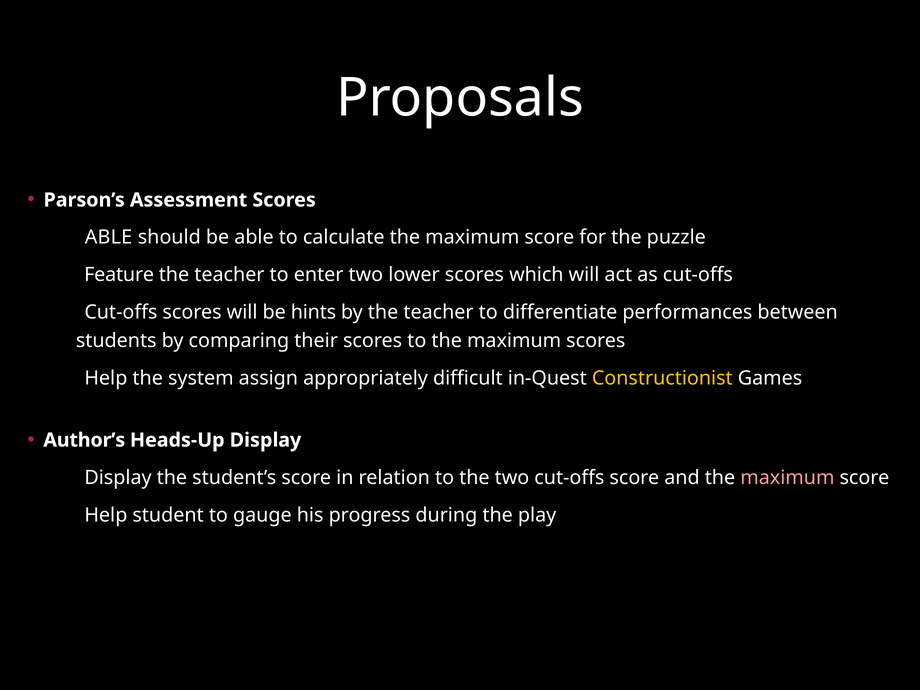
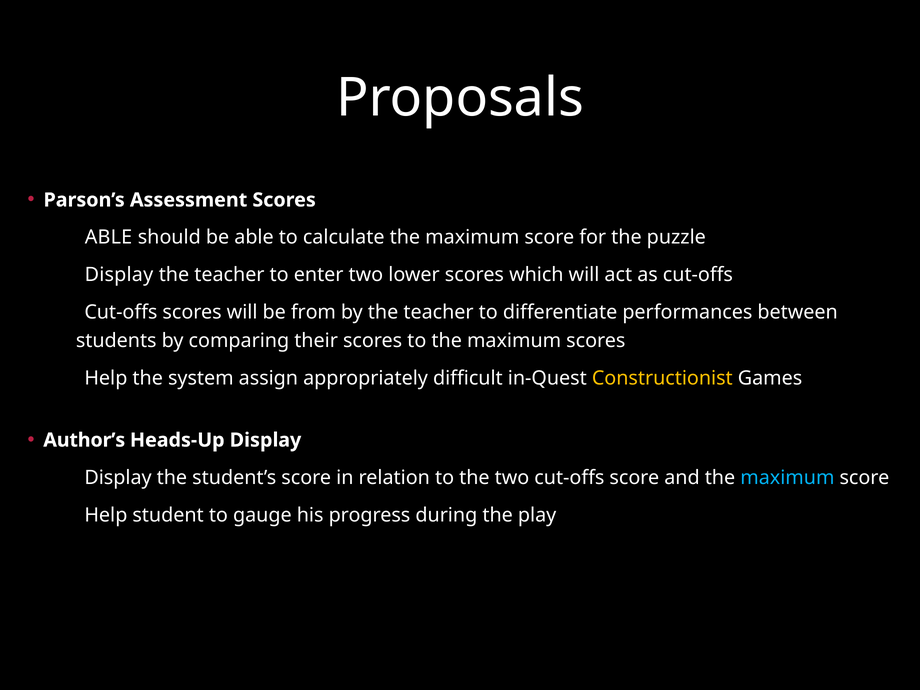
Feature: Feature -> Display (119, 275)
hints: hints -> from (313, 312)
maximum colour: pink -> light blue (787, 478)
